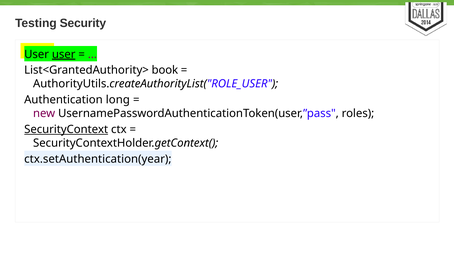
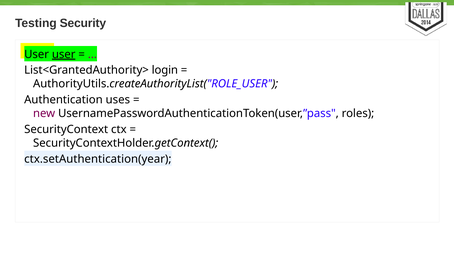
book: book -> login (165, 70)
long: long -> uses (118, 100)
SecurityContext underline: present -> none (66, 129)
